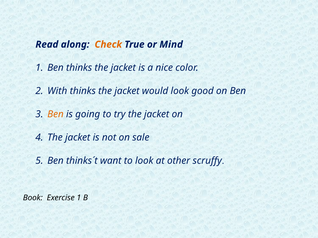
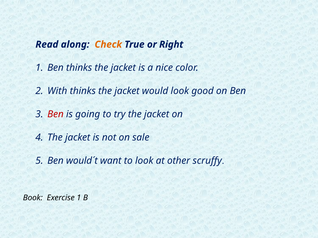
Mind: Mind -> Right (171, 45)
Ben colour: orange -> red (55, 114)
thinks´t: thinks´t -> would´t (82, 161)
